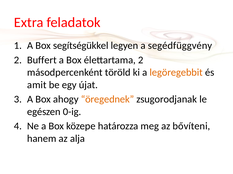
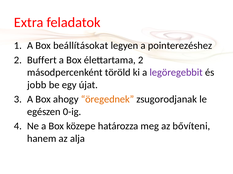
segítségükkel: segítségükkel -> beállításokat (81, 46)
segédfüggvény: segédfüggvény -> pointerezéshez (180, 46)
legöregebbit colour: orange -> purple (176, 73)
amit: amit -> jobb (37, 85)
